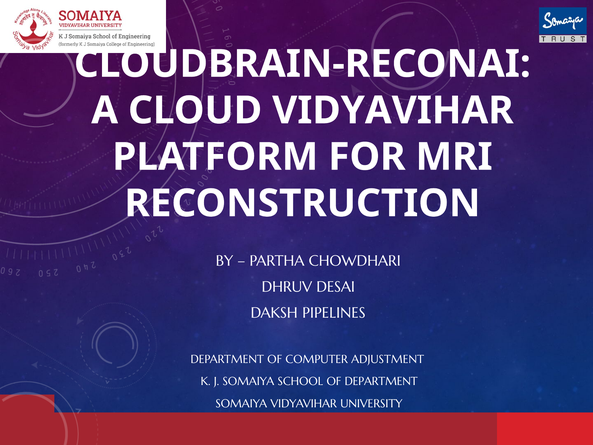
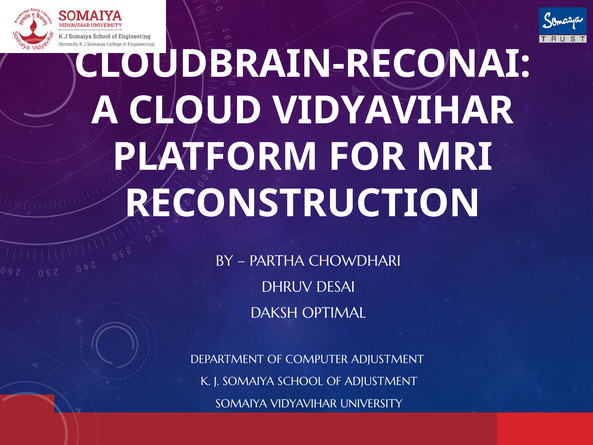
PIPELINES: PIPELINES -> OPTIMAL (334, 313)
OF DEPARTMENT: DEPARTMENT -> ADJUSTMENT (381, 381)
